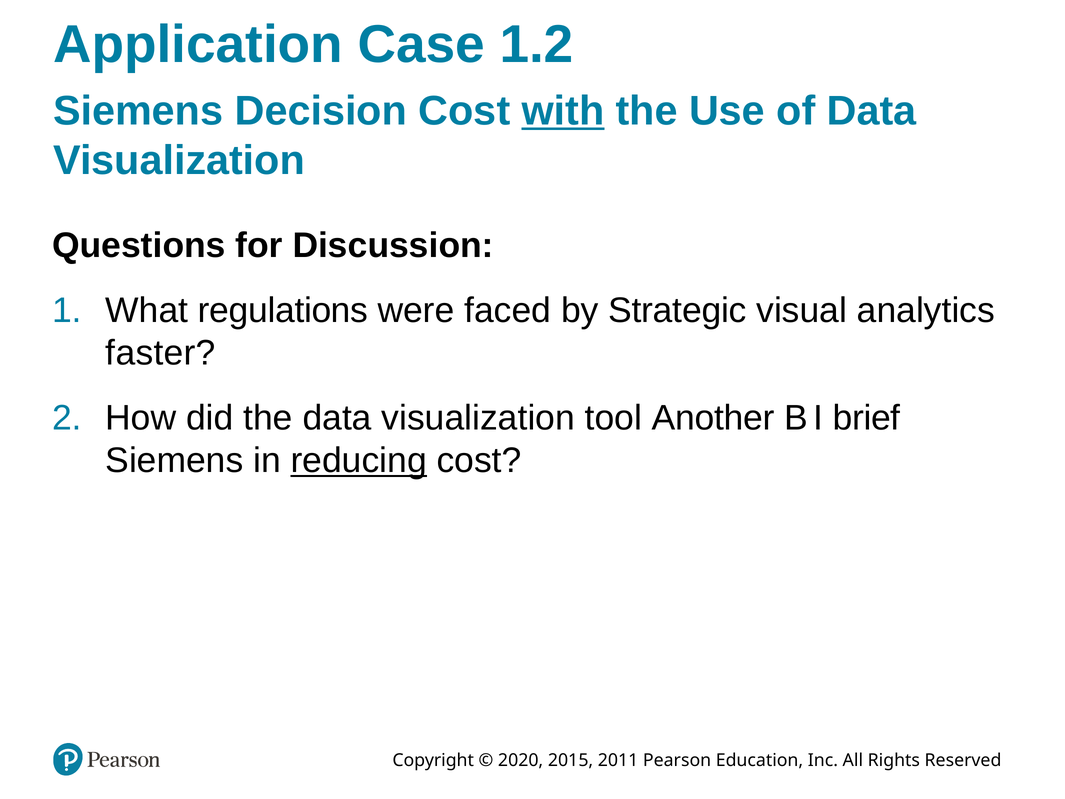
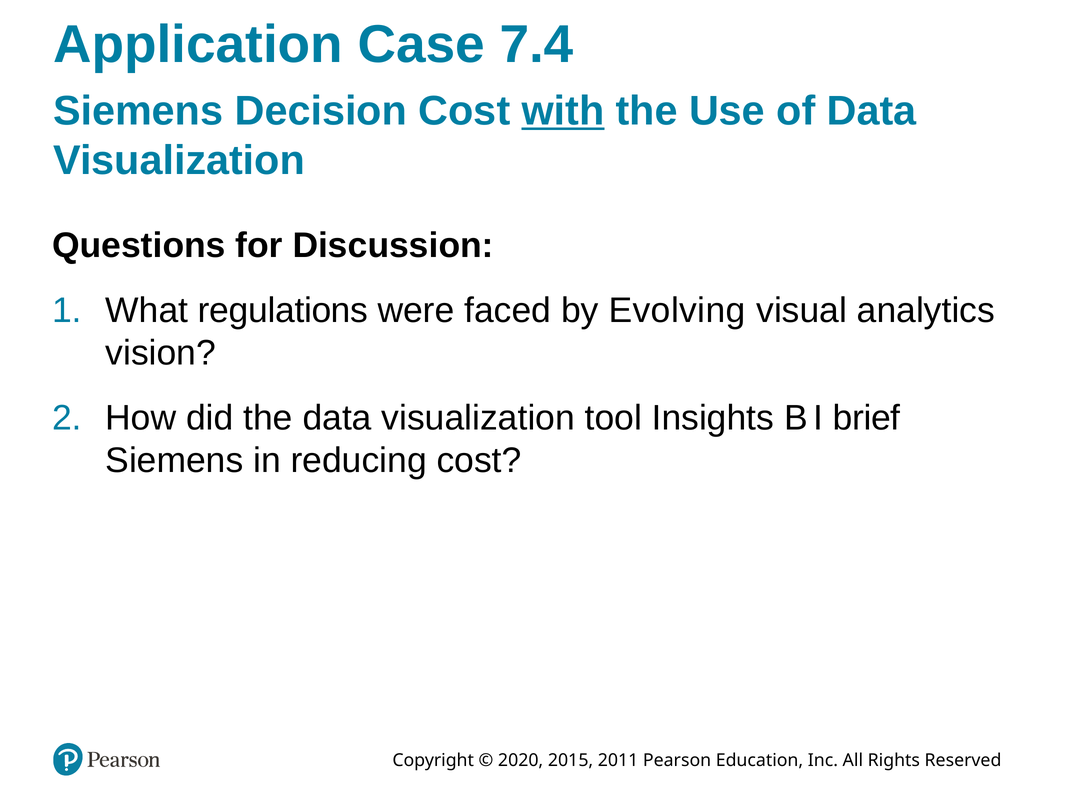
1.2: 1.2 -> 7.4 (537, 45)
Strategic: Strategic -> Evolving (677, 310)
faster: faster -> vision (161, 353)
Another: Another -> Insights (713, 418)
reducing underline: present -> none (359, 460)
